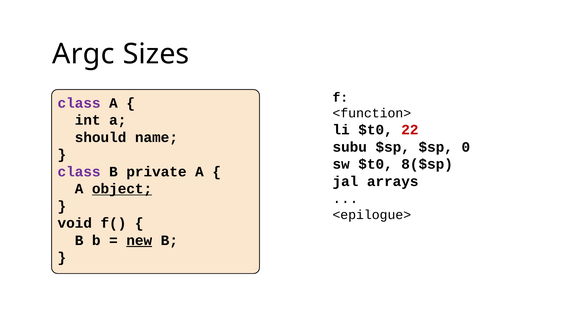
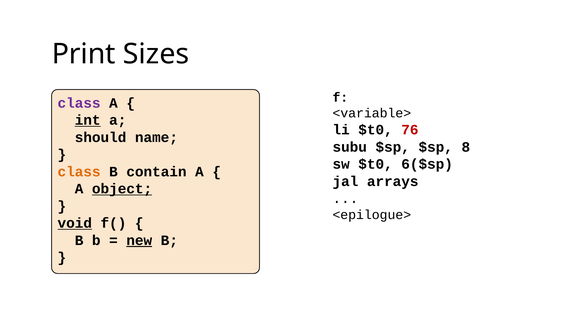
Argc: Argc -> Print (84, 54)
<function>: <function> -> <variable> (372, 113)
int underline: none -> present (88, 120)
22: 22 -> 76 (410, 130)
0: 0 -> 8 (466, 147)
8($sp: 8($sp -> 6($sp (427, 164)
class colour: purple -> orange (79, 172)
private: private -> contain (156, 172)
void underline: none -> present (75, 223)
